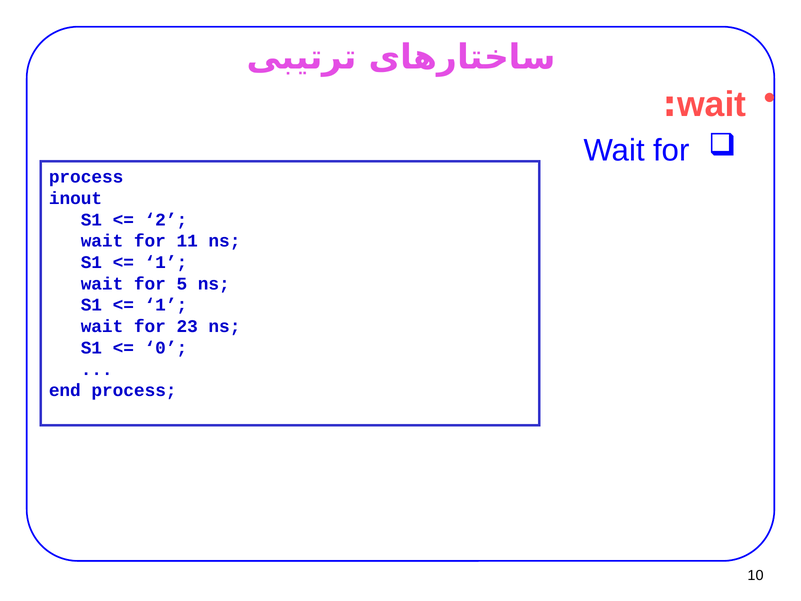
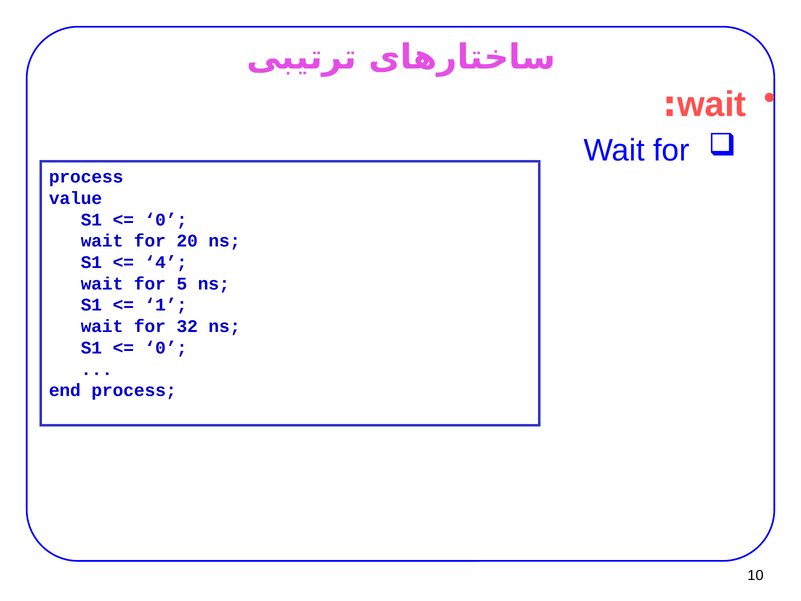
inout: inout -> value (75, 198)
2: 2 -> 0 (166, 220)
11: 11 -> 20 (187, 241)
1: 1 -> 4 (166, 262)
23: 23 -> 32 (187, 326)
